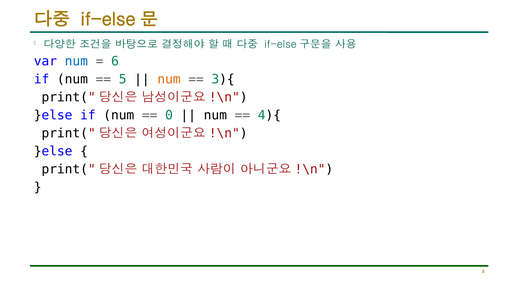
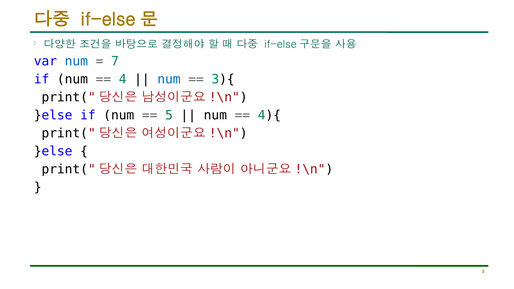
6: 6 -> 7 (115, 61)
5: 5 -> 4 (123, 79)
num colour: orange -> blue (169, 79)
0: 0 -> 5 (169, 115)
